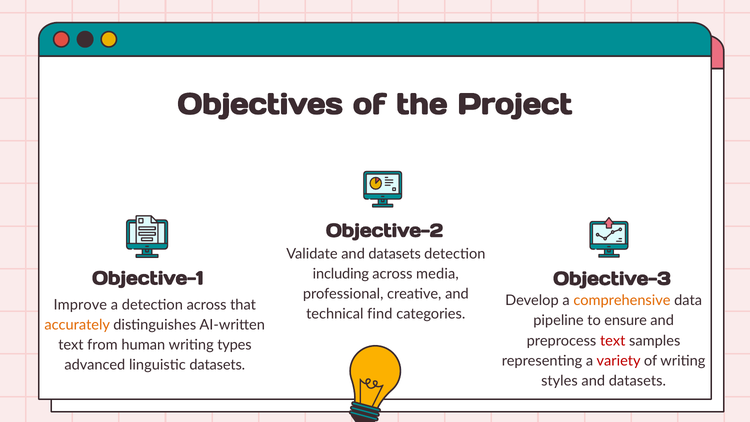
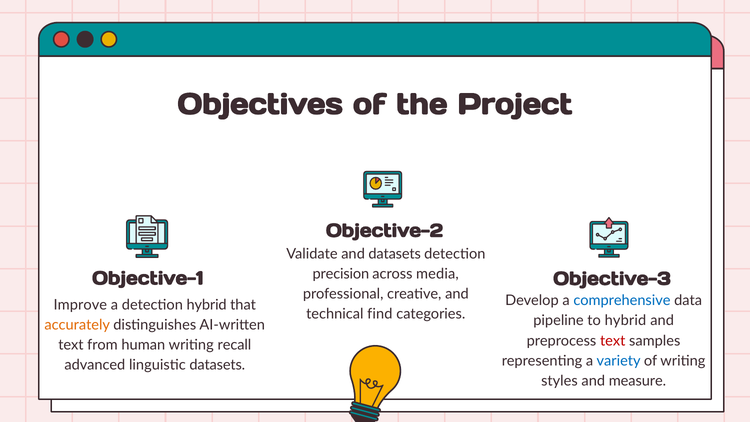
including: including -> precision (341, 274)
comprehensive colour: orange -> blue (622, 300)
detection across: across -> hybrid (207, 305)
to ensure: ensure -> hybrid (625, 320)
types: types -> recall (234, 345)
variety colour: red -> blue (619, 361)
styles and datasets: datasets -> measure (637, 381)
